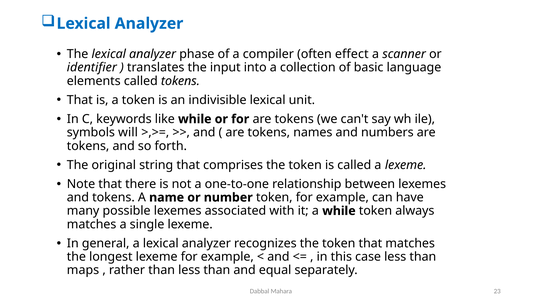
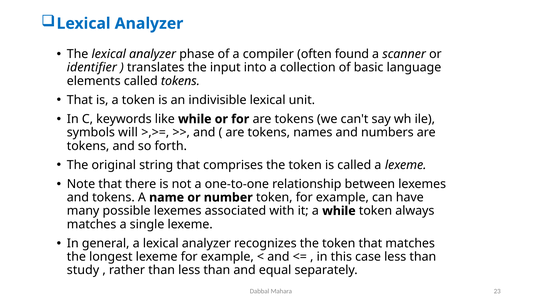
effect: effect -> found (352, 54)
maps: maps -> study (83, 270)
